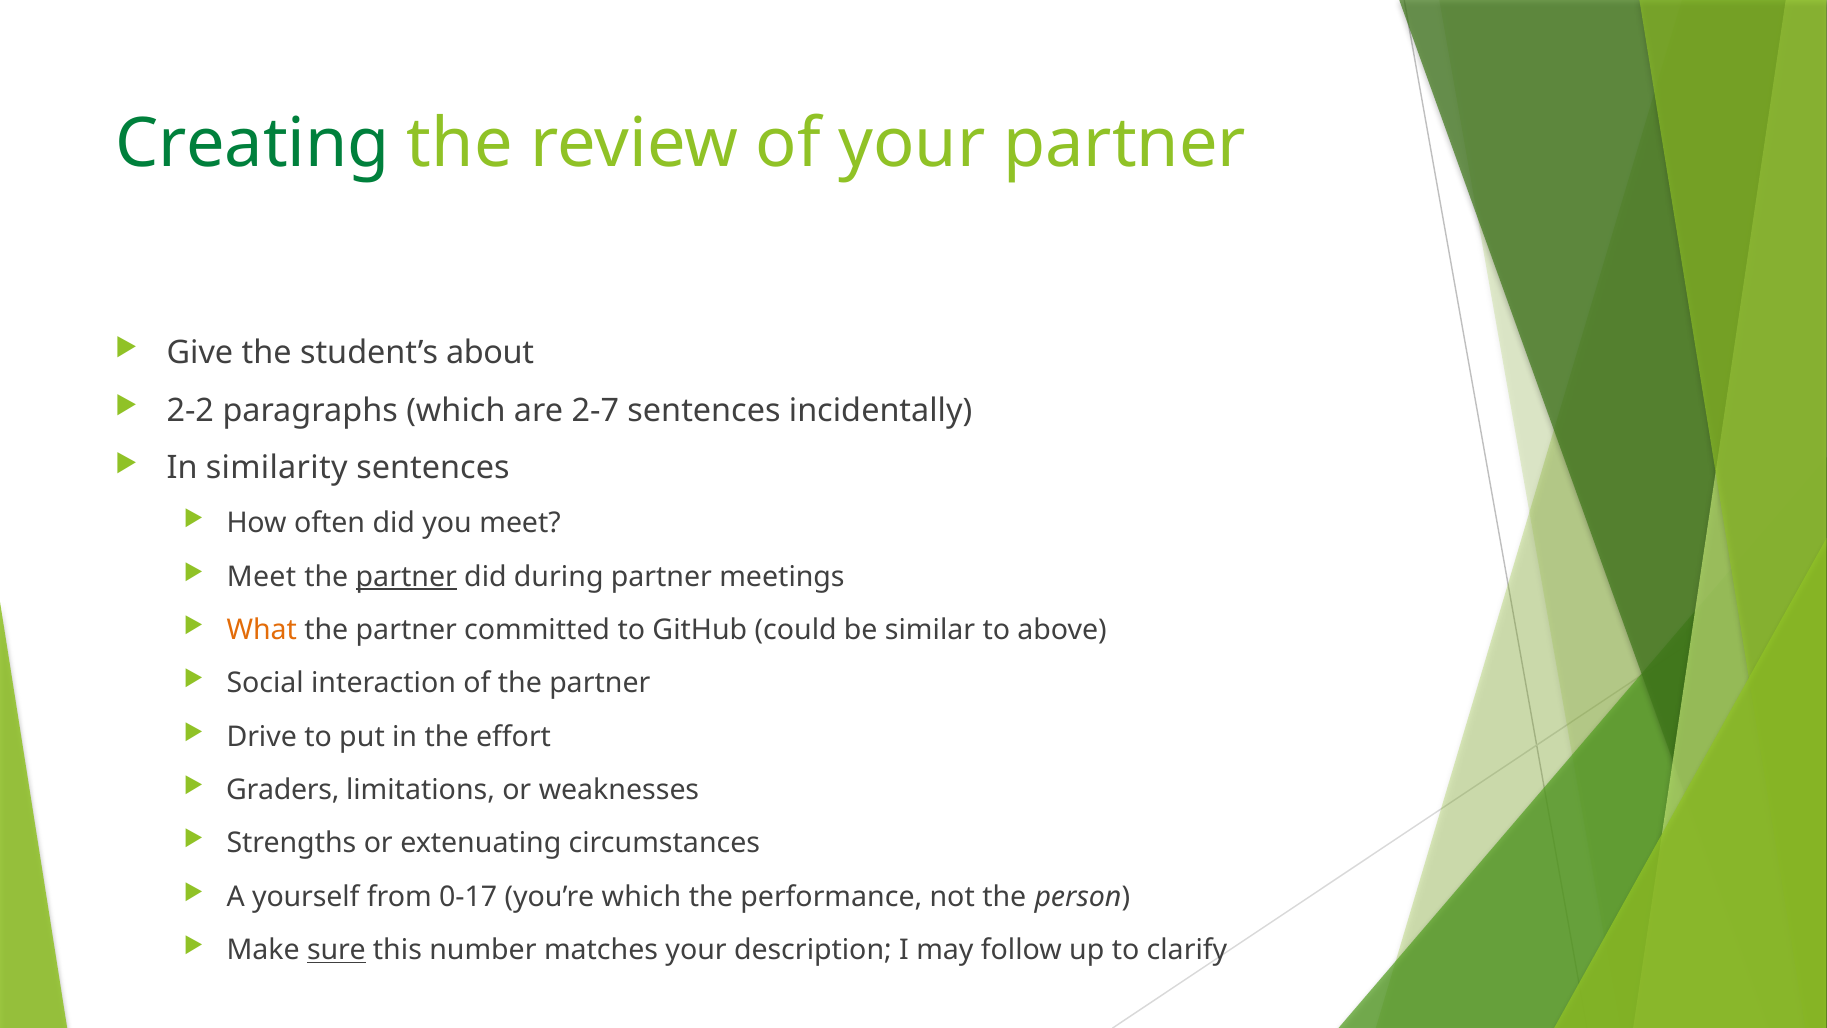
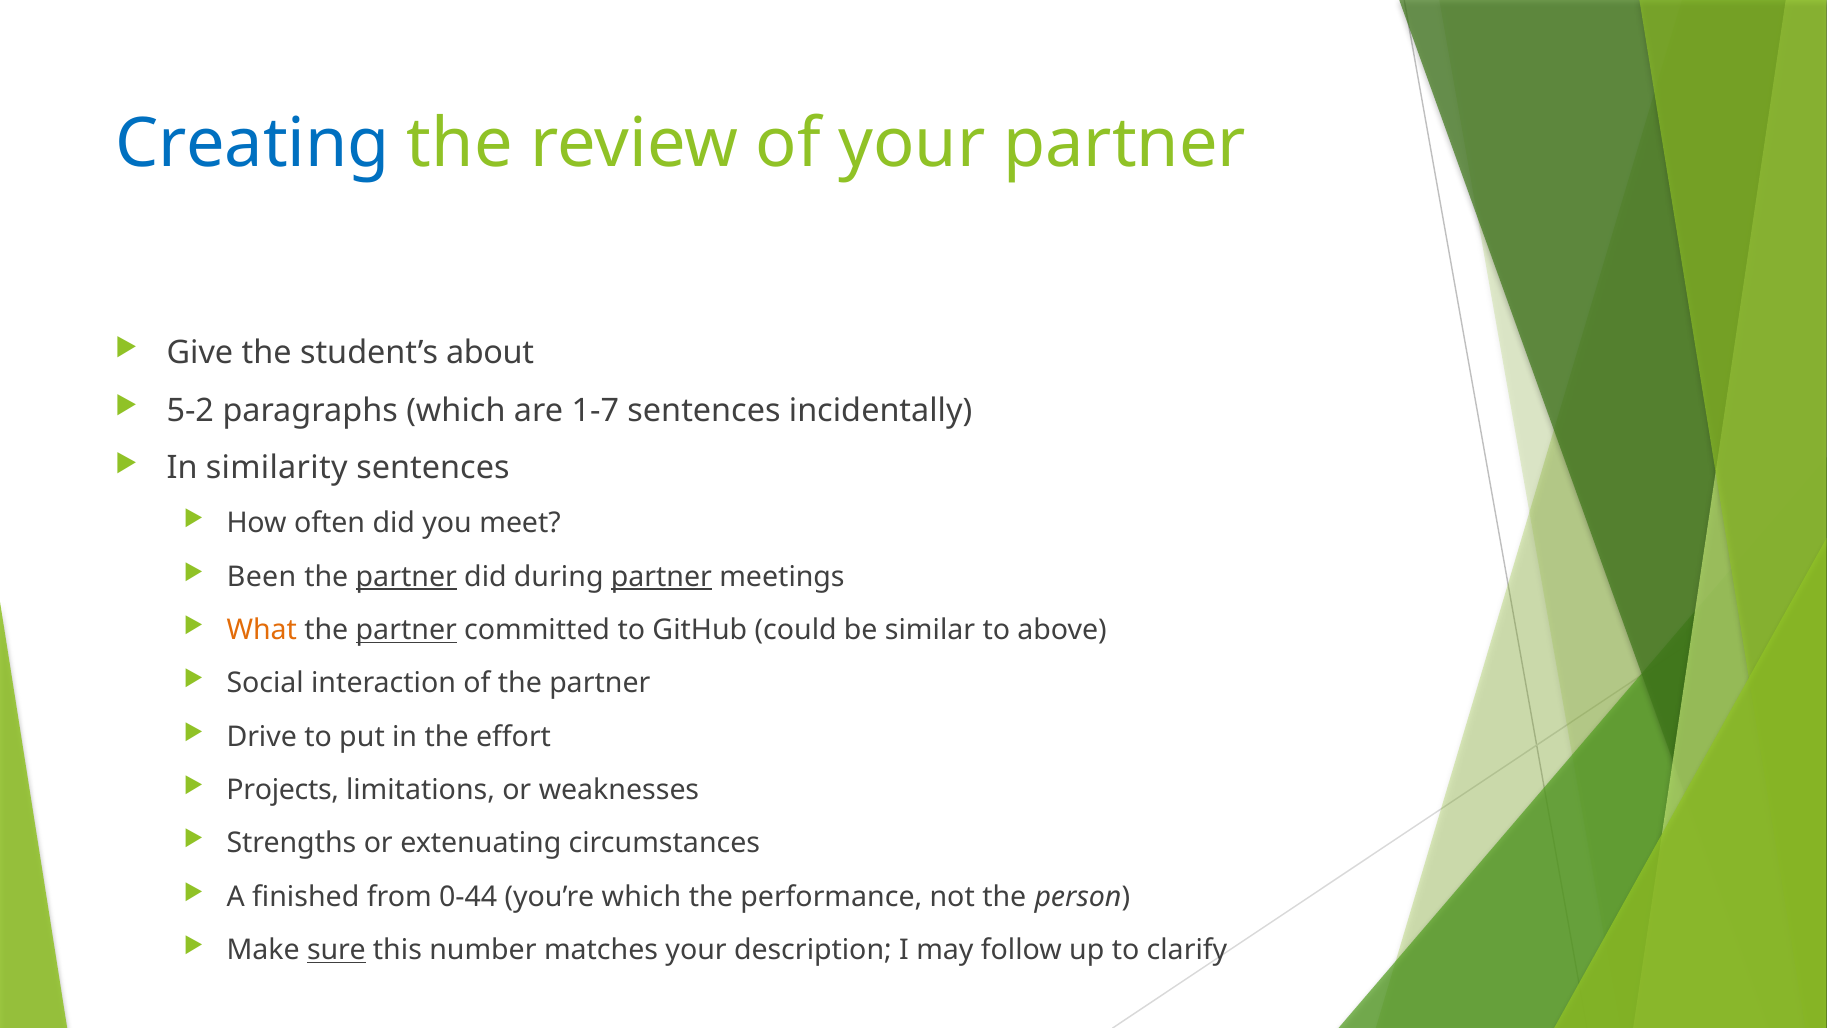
Creating colour: green -> blue (252, 144)
2-2: 2-2 -> 5-2 (190, 410)
2-7: 2-7 -> 1-7 (595, 410)
Meet: Meet -> Been (262, 577)
partner underline: none -> present (661, 577)
partner underline: none -> present (406, 630)
Graders: Graders -> Projects (283, 790)
yourself: yourself -> finished (306, 897)
0-17: 0-17 -> 0-44 (468, 897)
